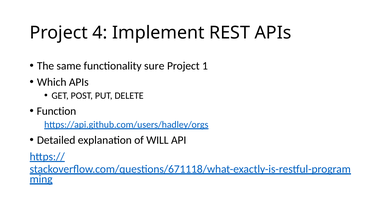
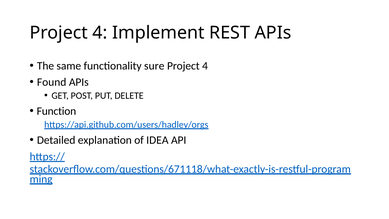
1: 1 -> 4 (205, 66)
Which: Which -> Found (52, 82)
WILL: WILL -> IDEA (157, 140)
